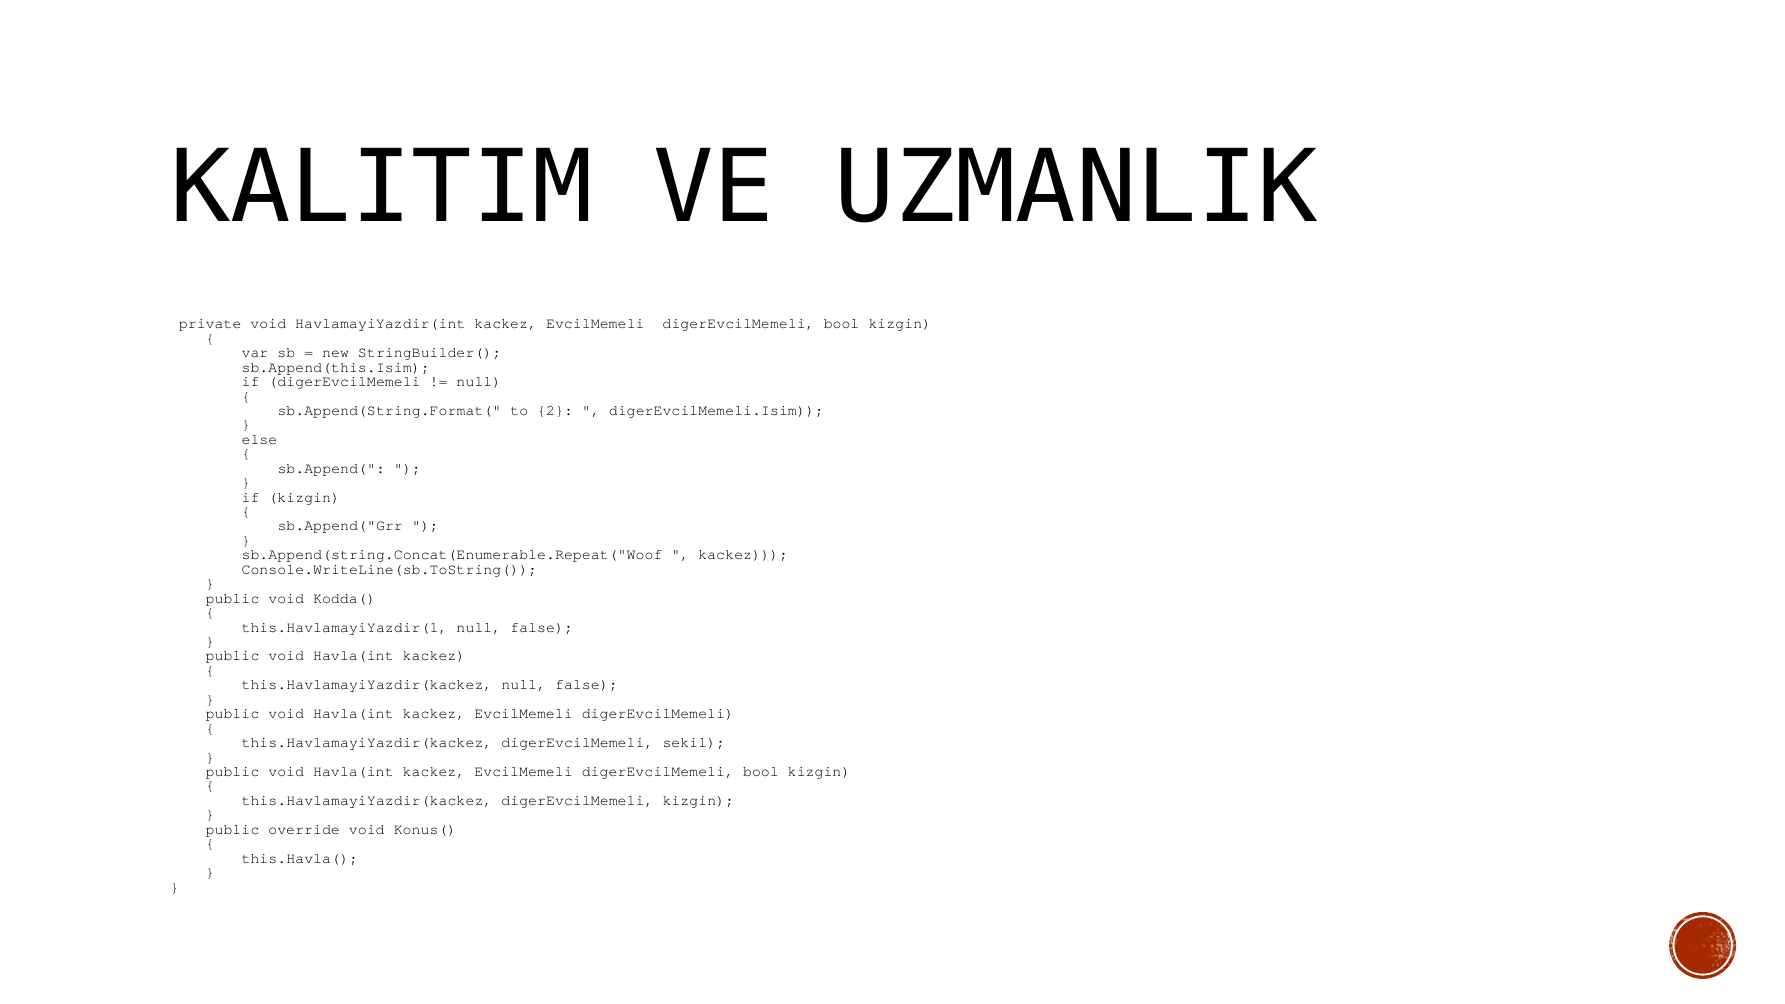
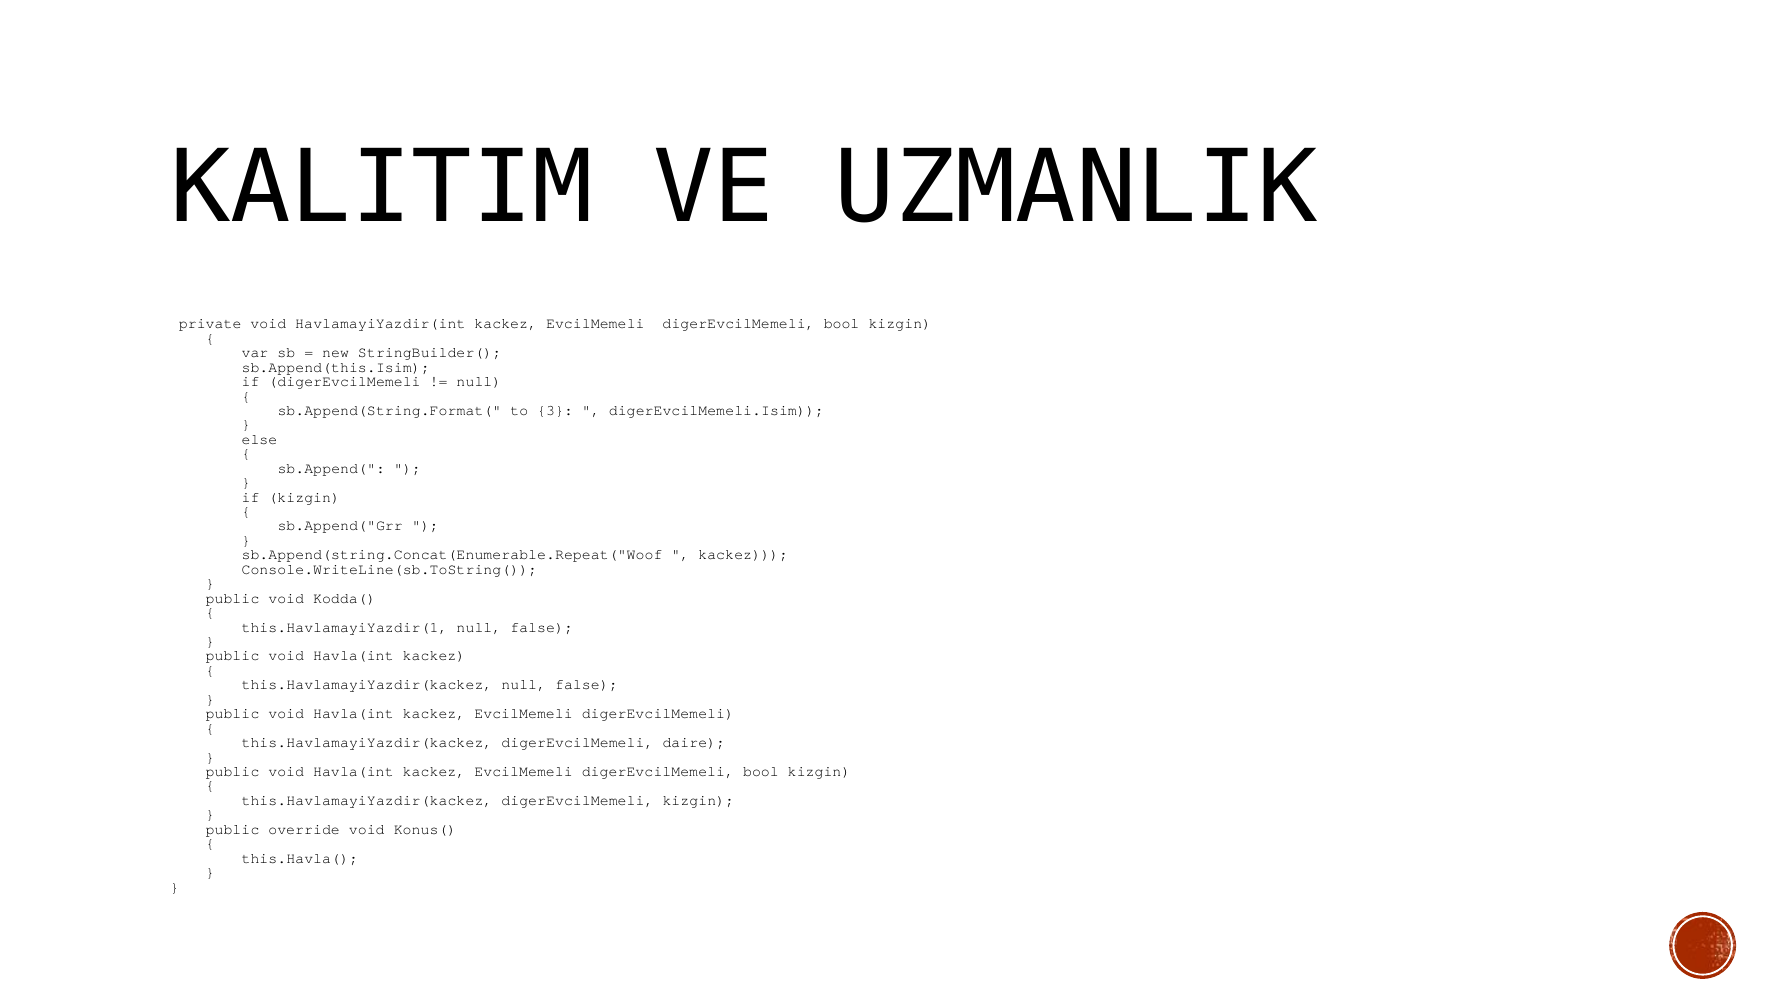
2: 2 -> 3 (555, 411)
sekil: sekil -> daire (694, 743)
